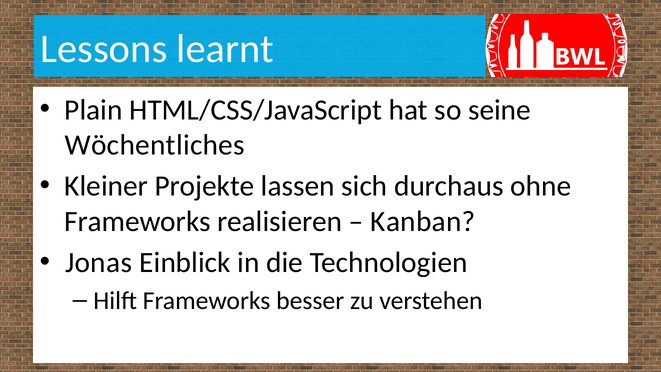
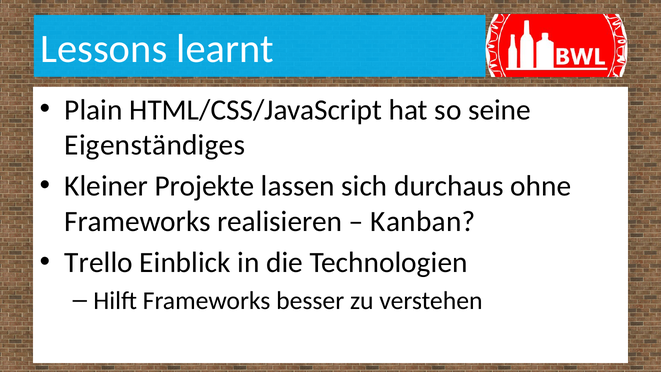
Wöchentliches: Wöchentliches -> Eigenständiges (155, 145)
Jonas: Jonas -> Trello (99, 263)
